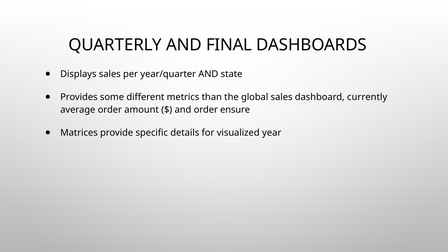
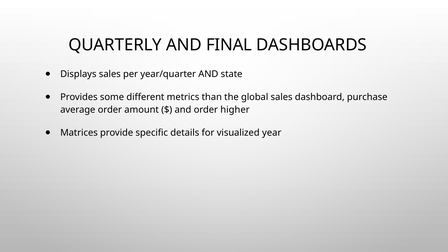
currently: currently -> purchase (367, 97)
ensure: ensure -> higher (235, 110)
